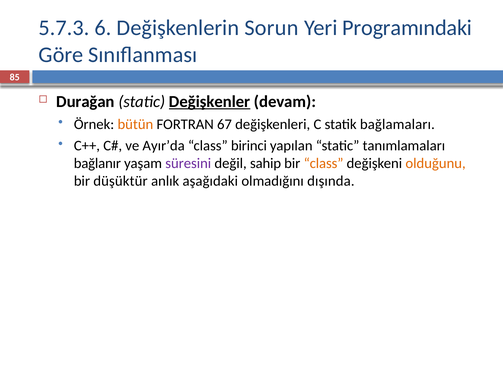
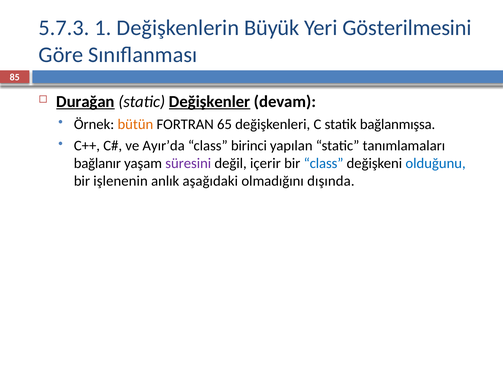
6: 6 -> 1 (103, 28)
Sorun: Sorun -> Büyük (272, 28)
Programındaki: Programındaki -> Gösterilmesini (407, 28)
Durağan underline: none -> present (85, 102)
67: 67 -> 65 (224, 124)
bağlamaları: bağlamaları -> bağlanmışsa (398, 124)
sahip: sahip -> içerir (265, 163)
class colour: orange -> blue (324, 163)
olduğunu colour: orange -> blue (436, 163)
düşüktür: düşüktür -> işlenenin (121, 181)
